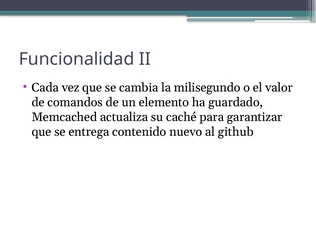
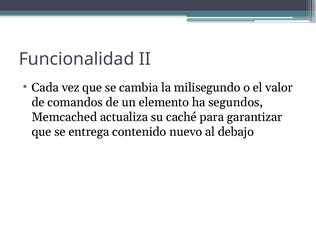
guardado: guardado -> segundos (236, 102)
github: github -> debajo (236, 132)
